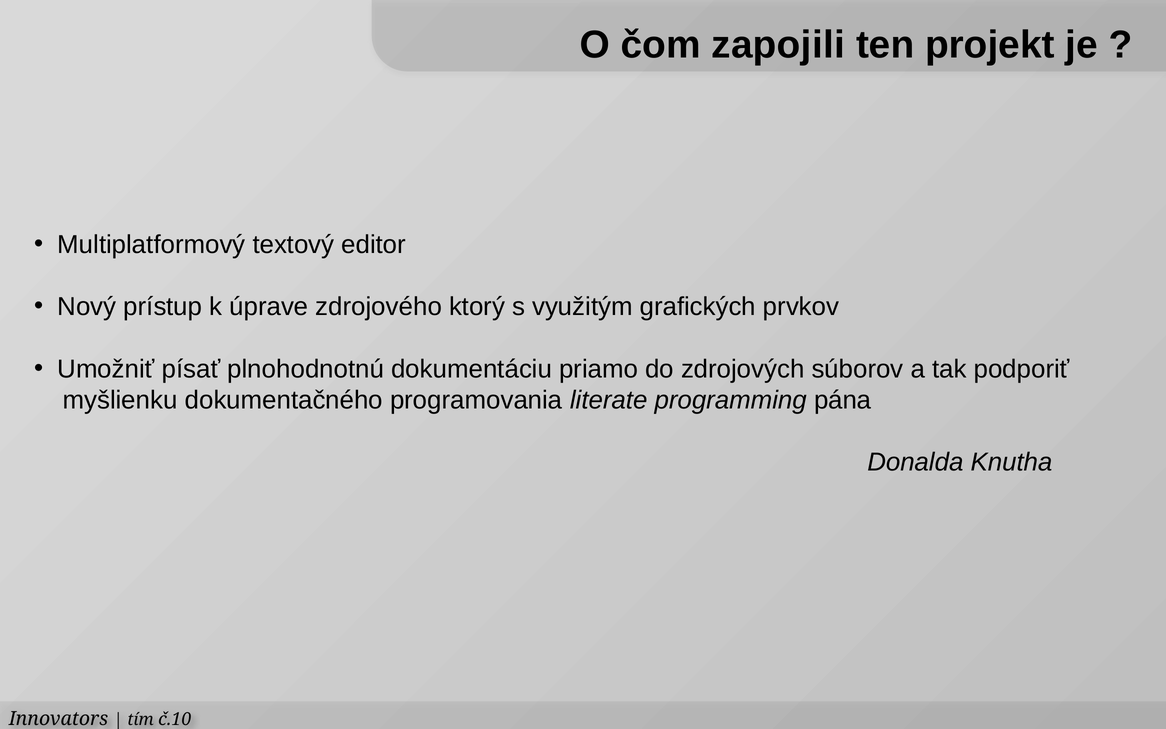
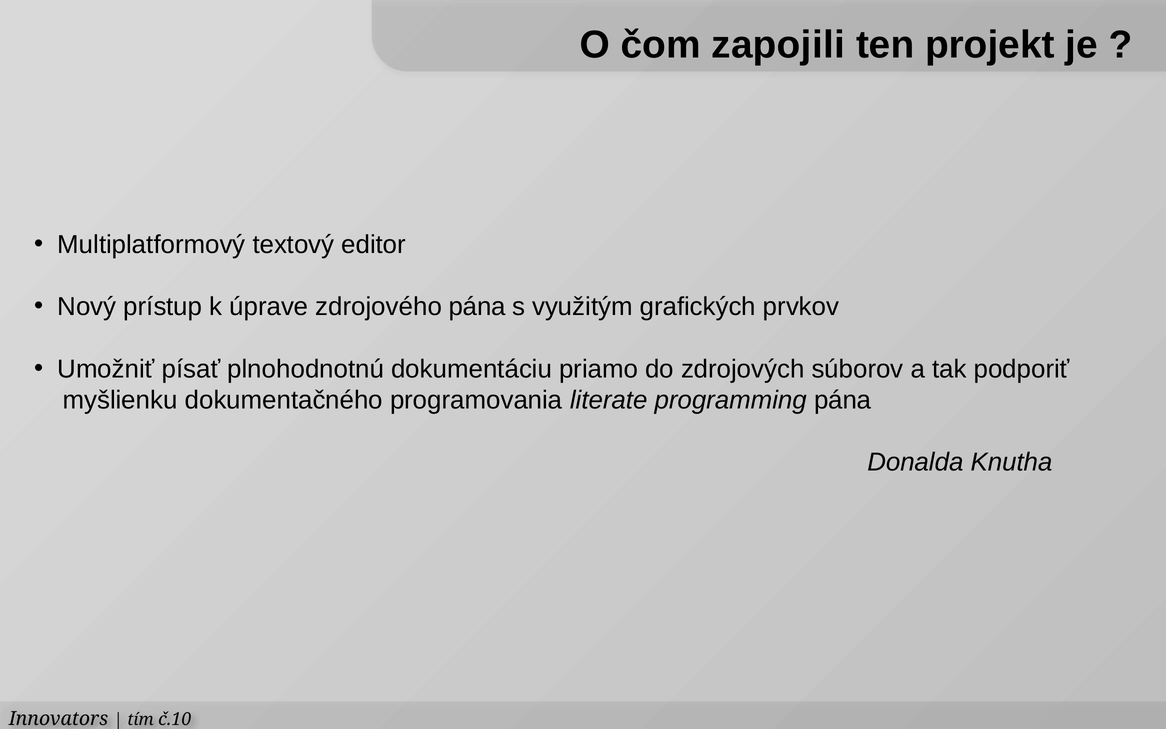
zdrojového ktorý: ktorý -> pána (477, 307)
